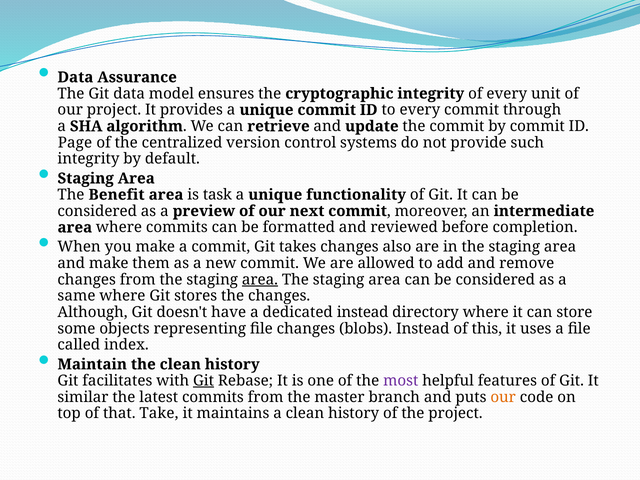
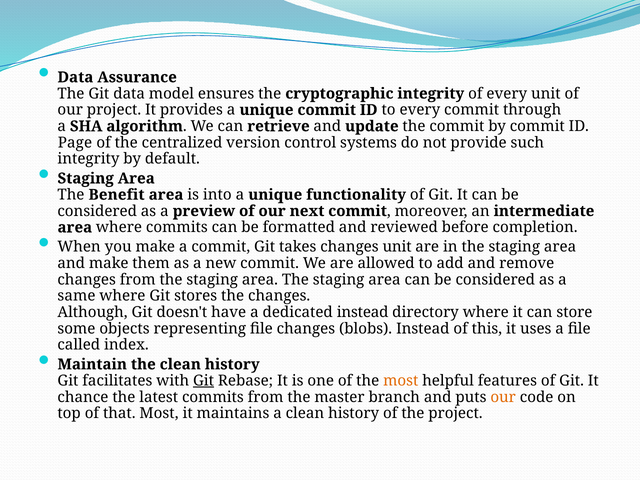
task: task -> into (217, 195)
changes also: also -> unit (397, 247)
area underline: present -> none (260, 280)
most colour: purple -> orange (401, 381)
similar: similar -> chance (83, 397)
that Take: Take -> Most (159, 413)
